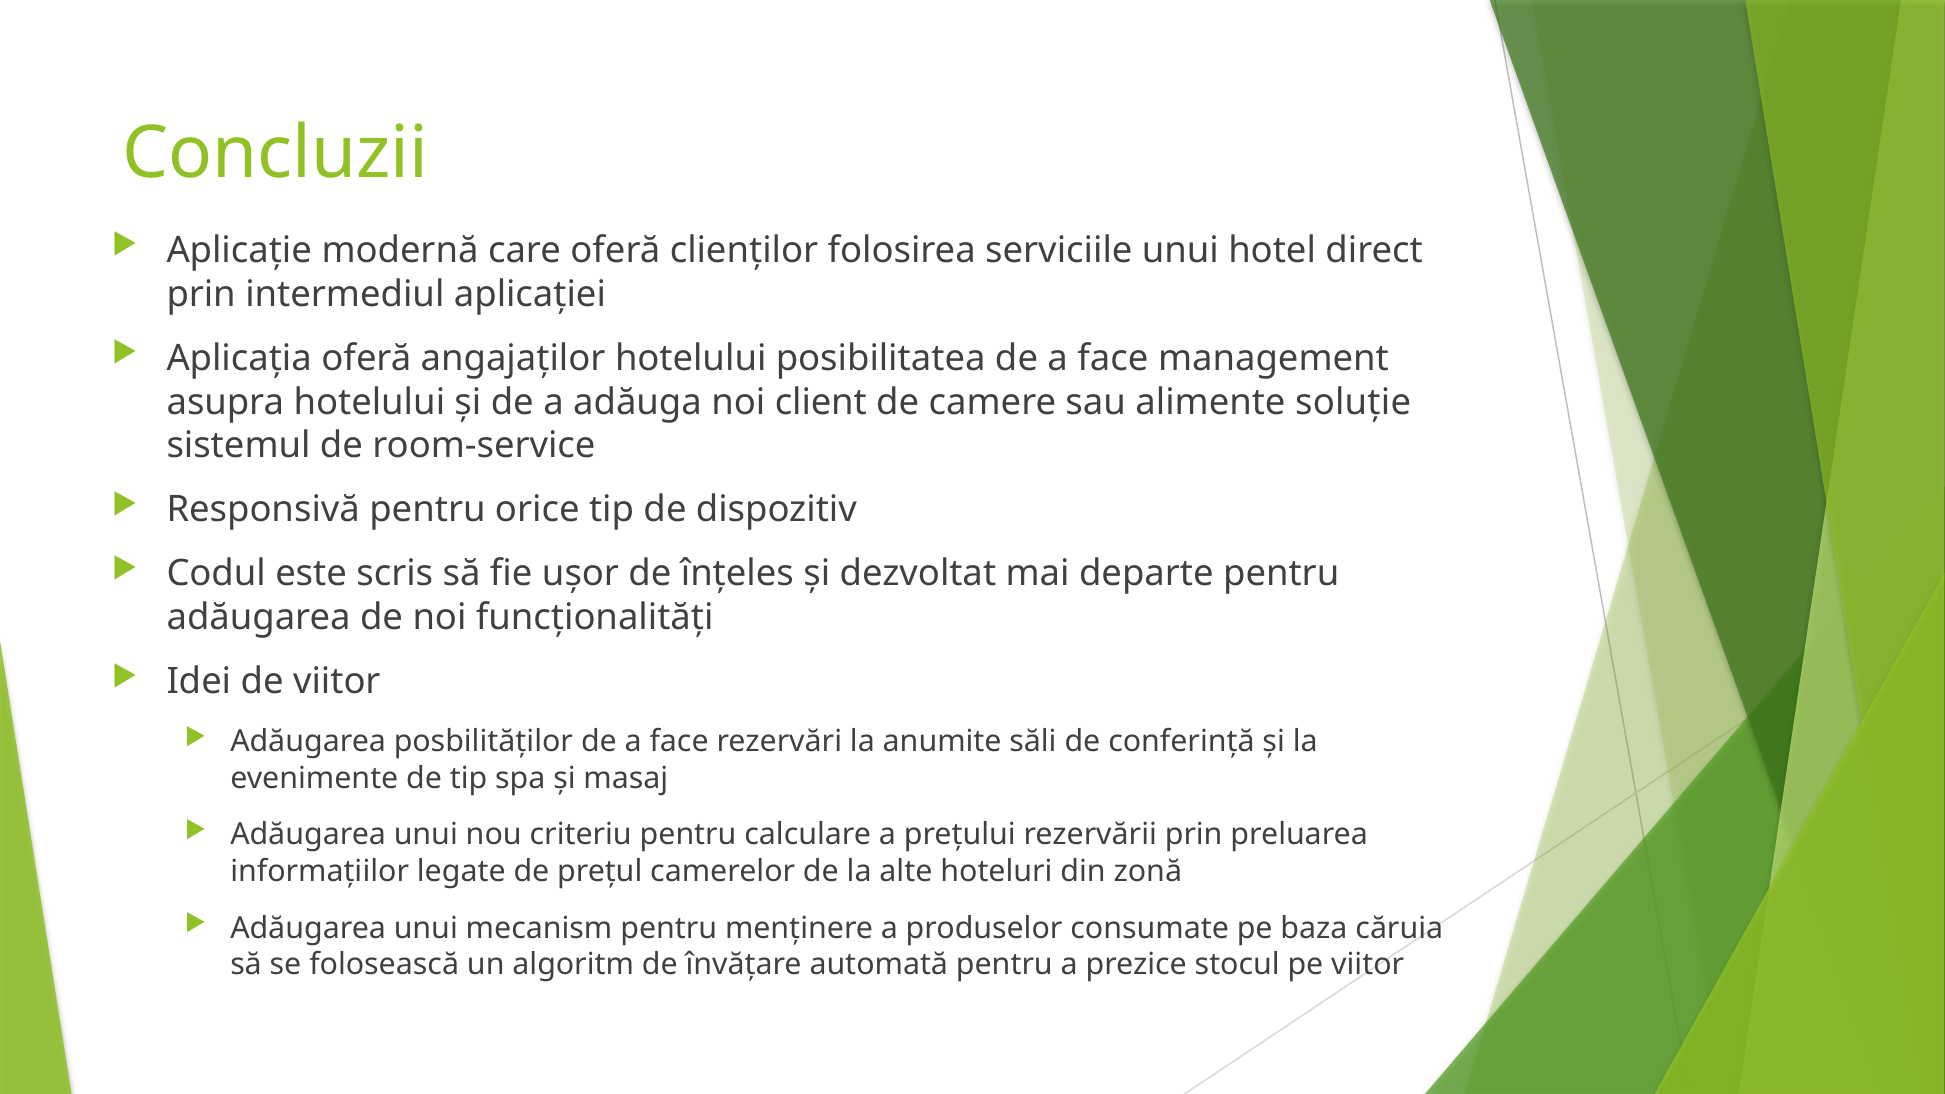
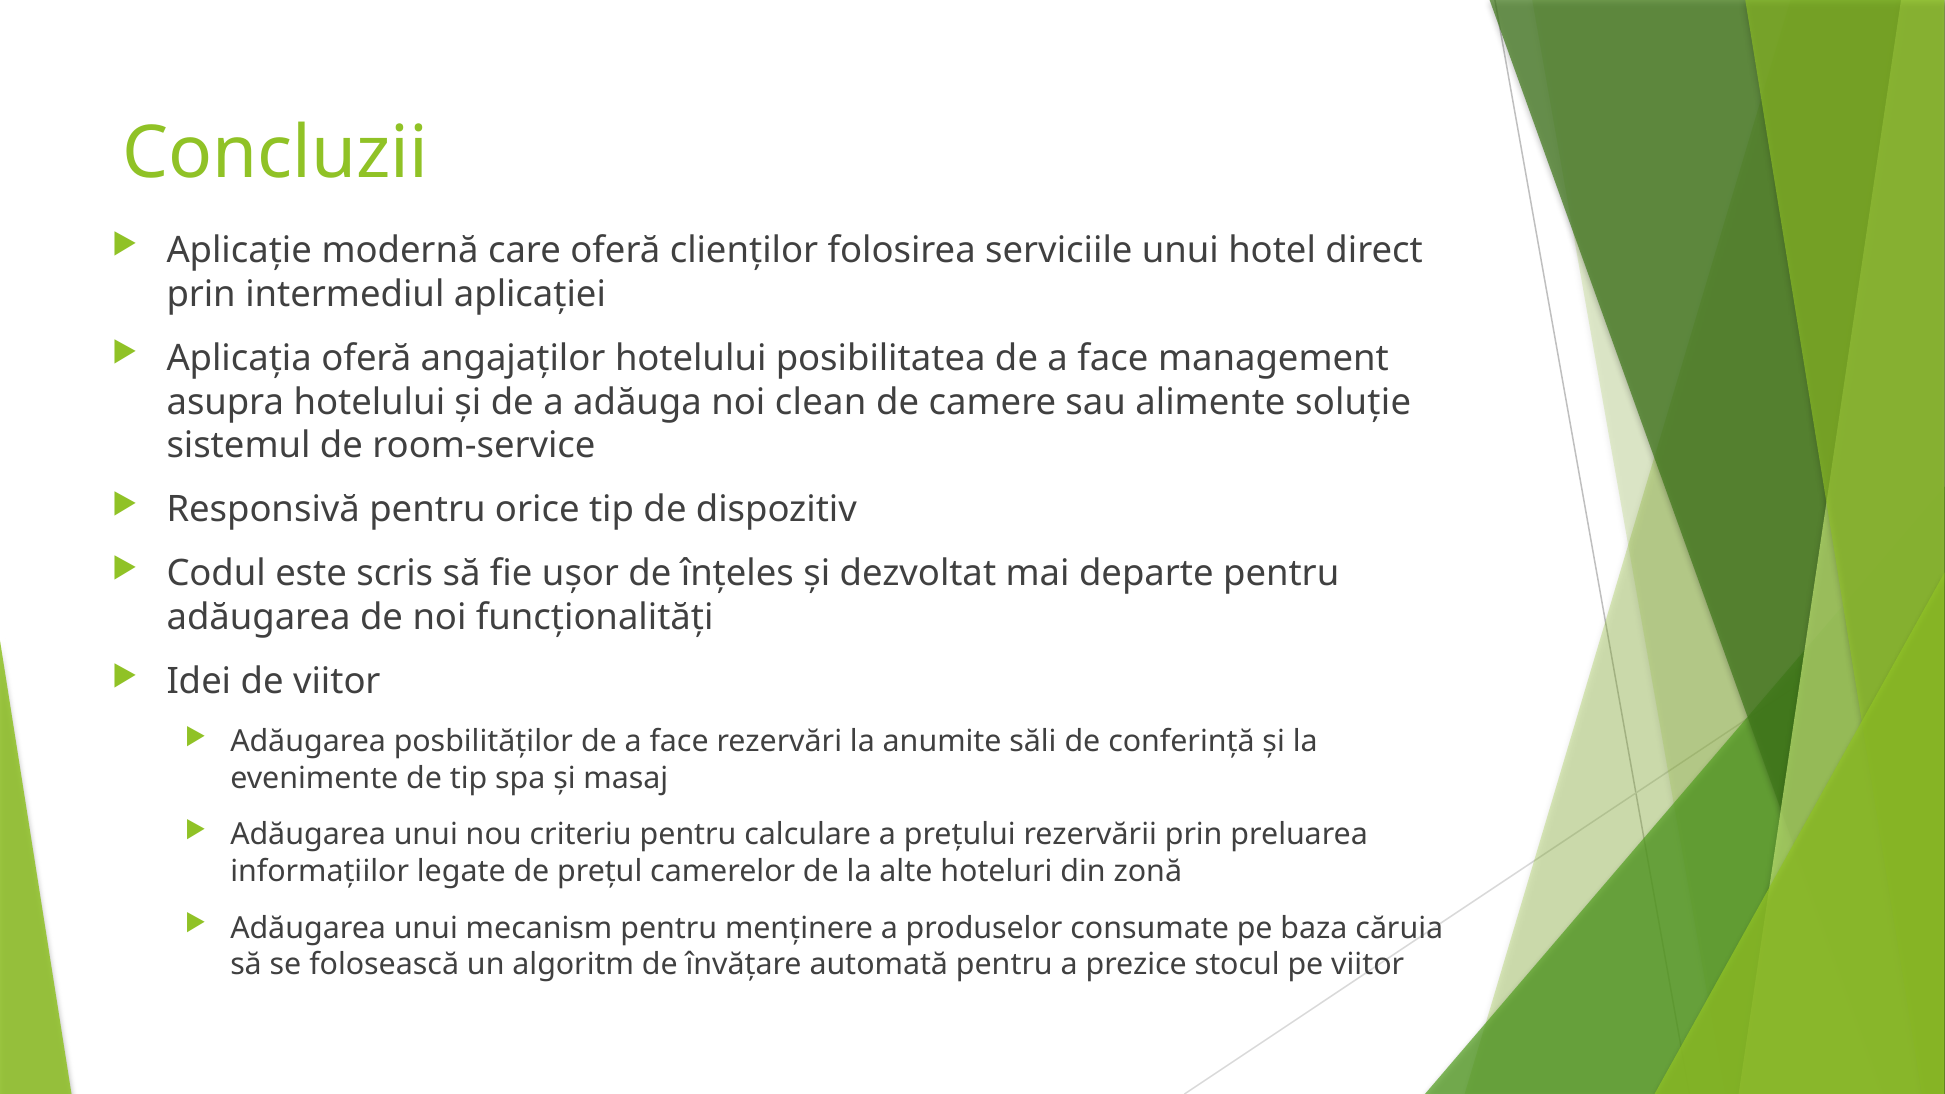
client: client -> clean (821, 402)
